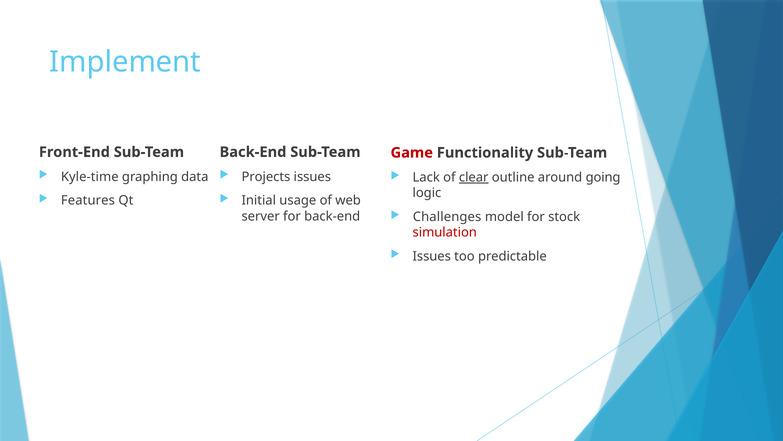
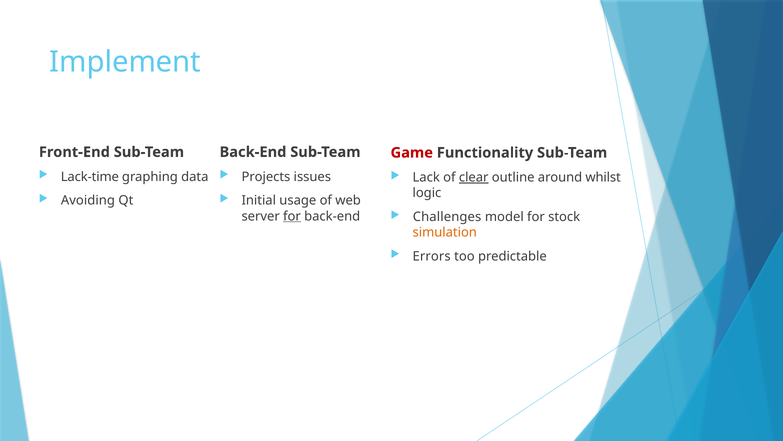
Kyle-time: Kyle-time -> Lack-time (90, 177)
going: going -> whilst (603, 177)
Features: Features -> Avoiding (88, 200)
for underline: none -> present (292, 216)
simulation colour: red -> orange (445, 232)
Issues: Issues -> Errors (432, 256)
